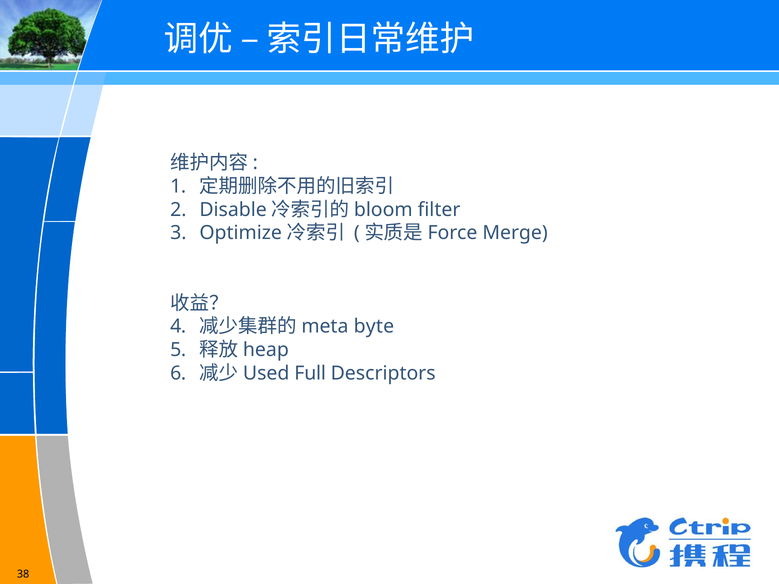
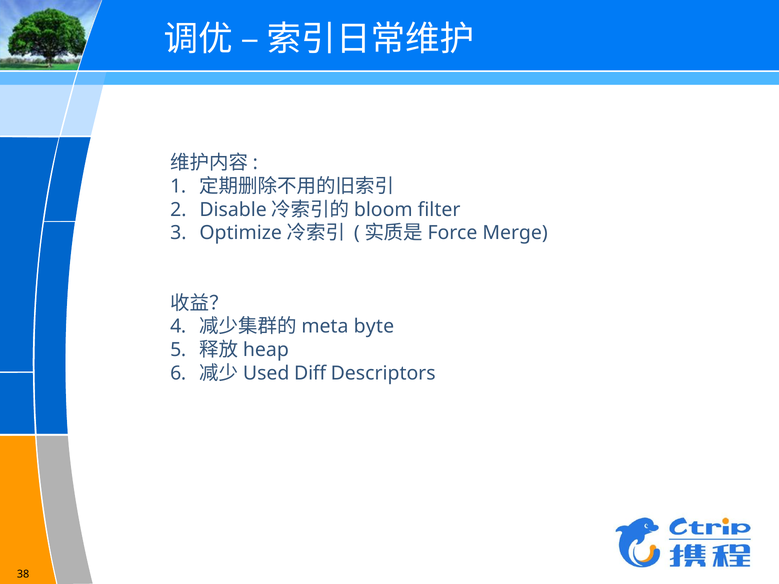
Full: Full -> Diff (310, 373)
